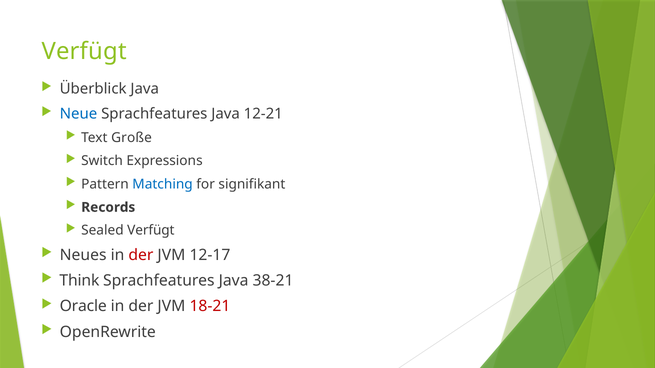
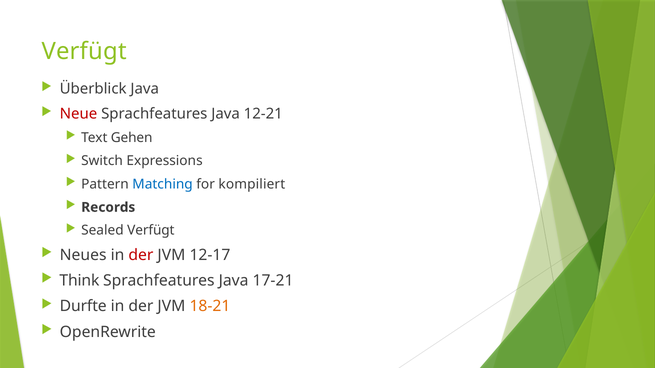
Neue colour: blue -> red (79, 114)
Große: Große -> Gehen (132, 138)
signifikant: signifikant -> kompiliert (252, 184)
38-21: 38-21 -> 17-21 (273, 281)
Oracle: Oracle -> Durfte (83, 307)
18-21 colour: red -> orange (210, 307)
